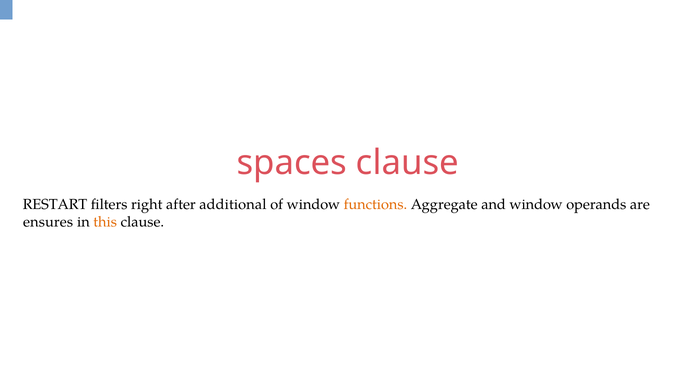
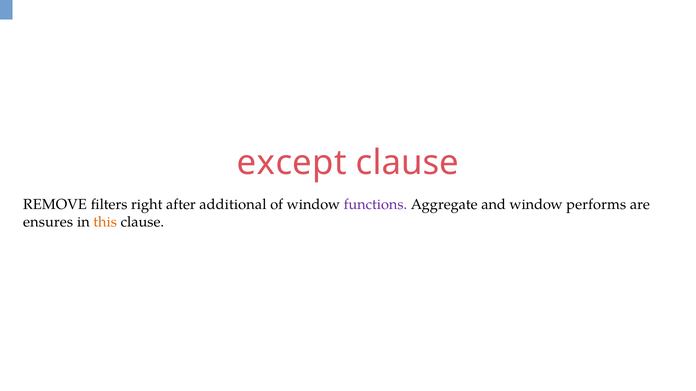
spaces: spaces -> except (292, 163)
RESTART: RESTART -> REMOVE (55, 205)
functions colour: orange -> purple (375, 205)
operands: operands -> performs (596, 205)
